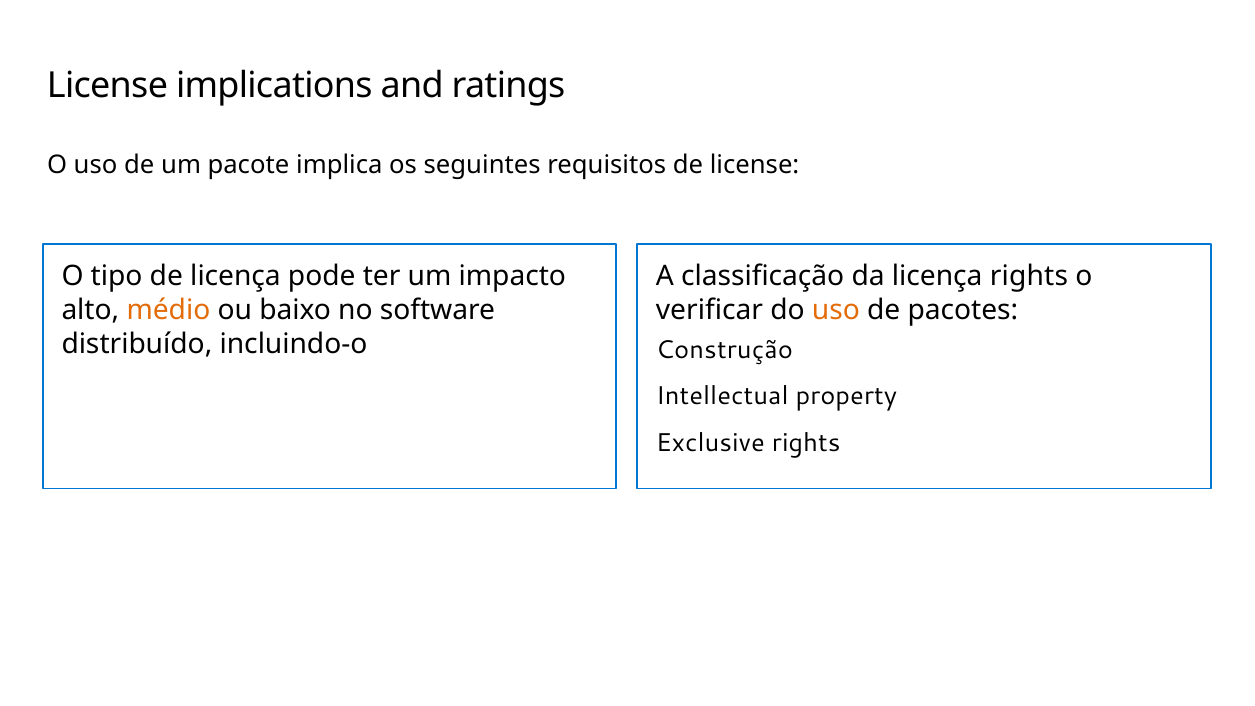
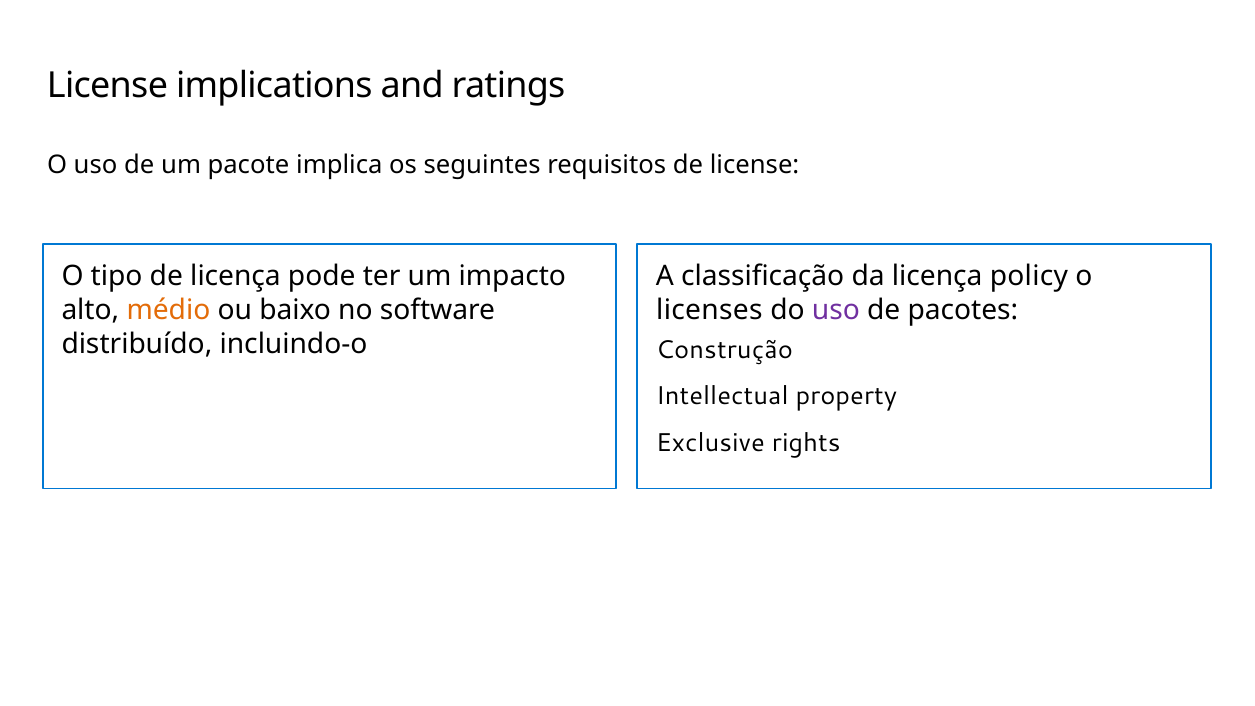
licença rights: rights -> policy (1029, 277)
verificar: verificar -> licenses (709, 310)
uso colour: orange -> purple (836, 310)
